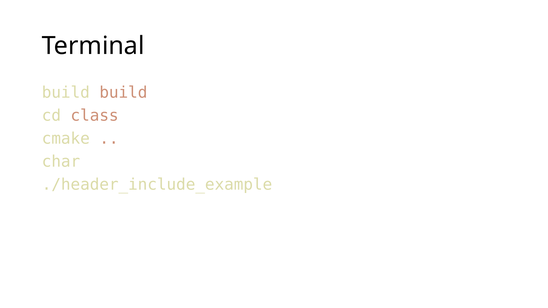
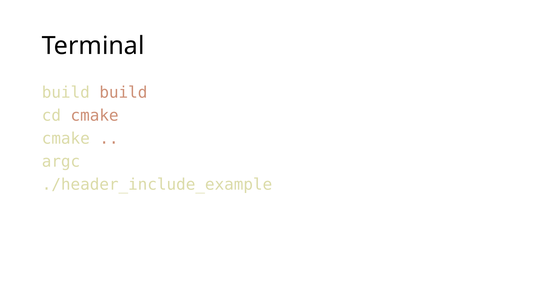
cd class: class -> cmake (95, 116)
char: char -> argc (61, 162)
